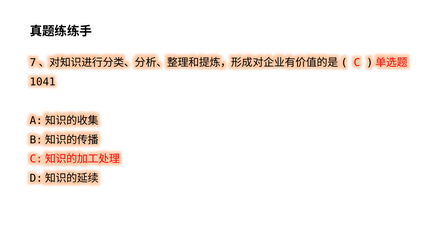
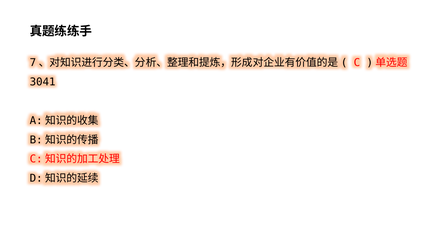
1041: 1041 -> 3041 (43, 82)
